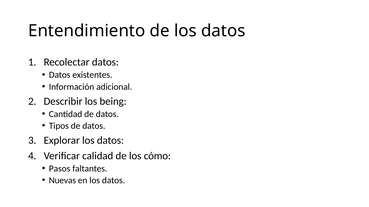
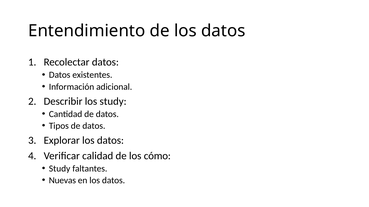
los being: being -> study (113, 102)
Pasos: Pasos -> Study (60, 169)
